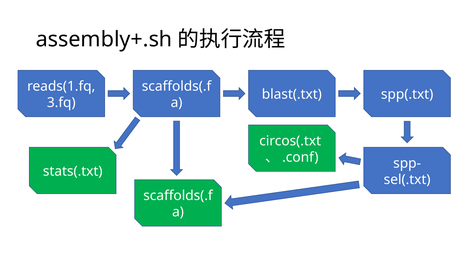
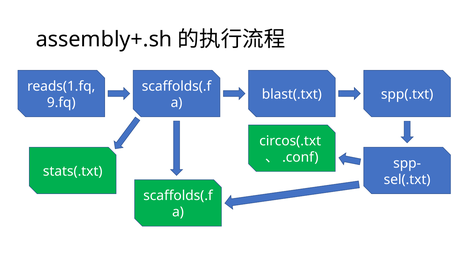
3.fq: 3.fq -> 9.fq (61, 103)
